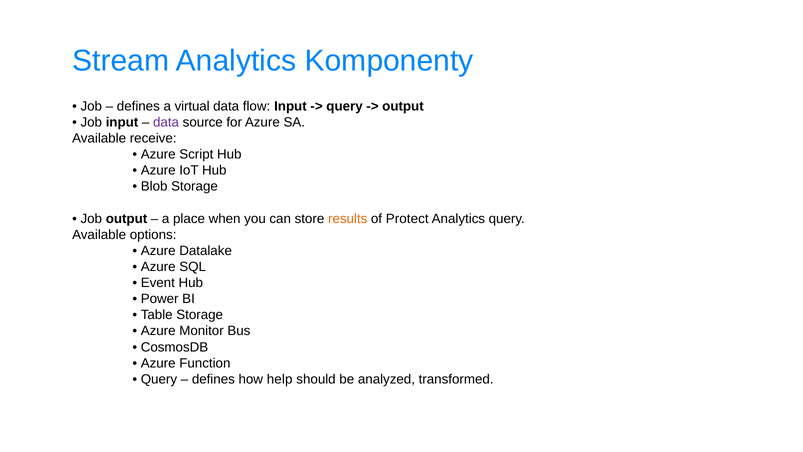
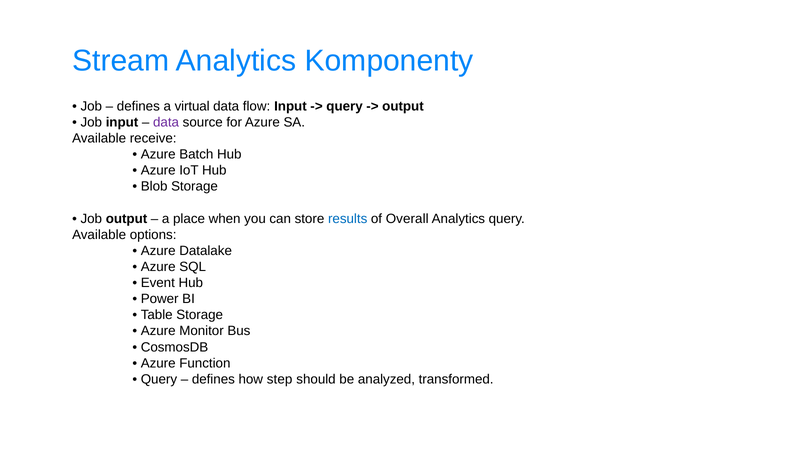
Script: Script -> Batch (196, 154)
results colour: orange -> blue (348, 218)
Protect: Protect -> Overall (407, 218)
help: help -> step (280, 379)
